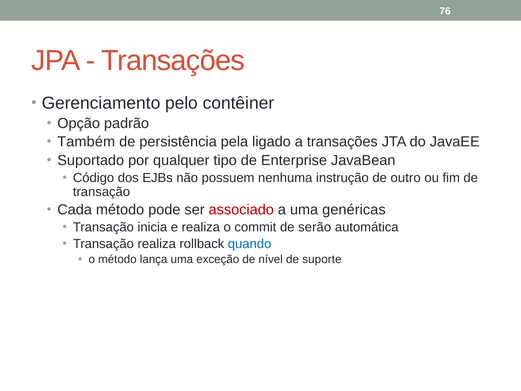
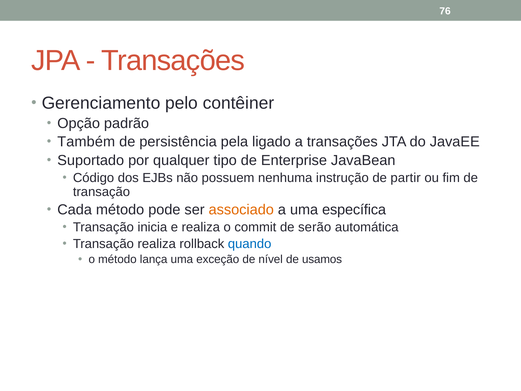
outro: outro -> partir (406, 178)
associado colour: red -> orange (241, 209)
genéricas: genéricas -> específica (354, 209)
suporte: suporte -> usamos (322, 259)
